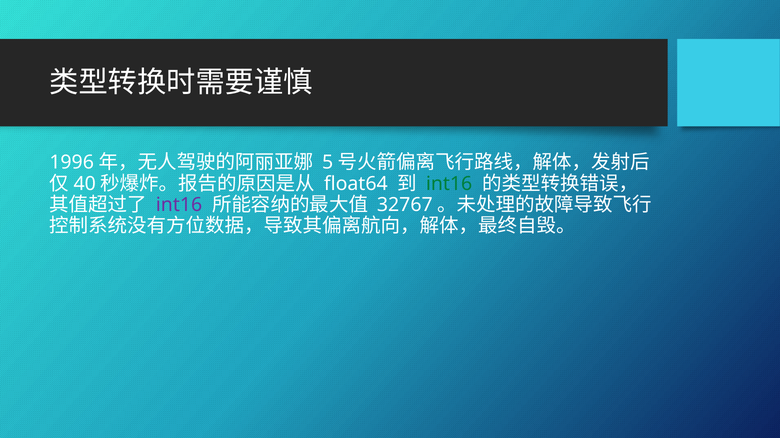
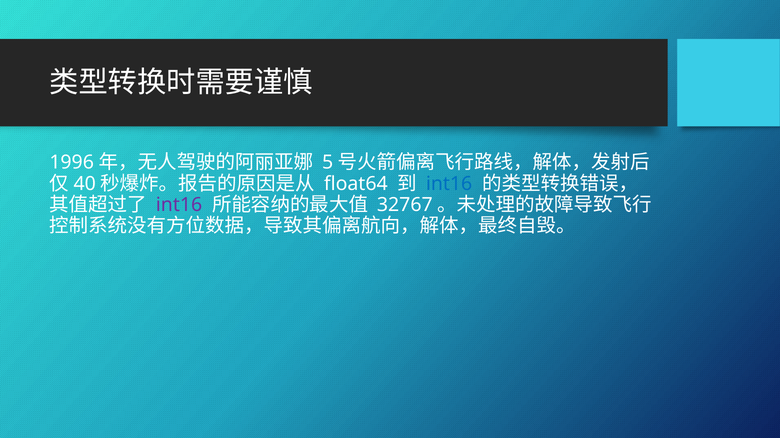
int16 colour: green -> blue (449, 184)
